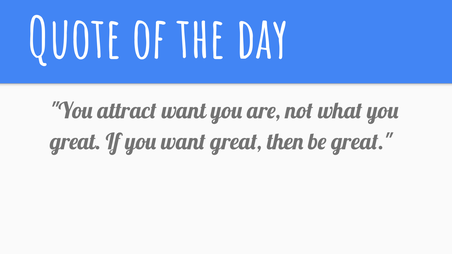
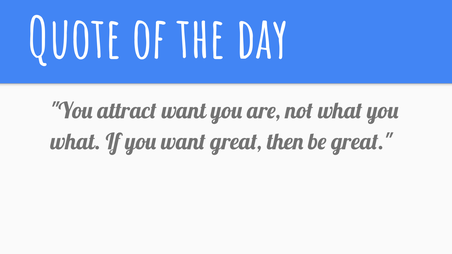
great: great -> what (76, 142)
